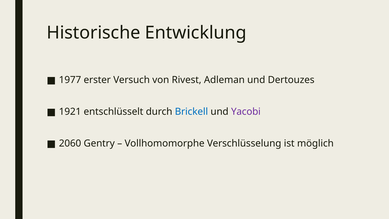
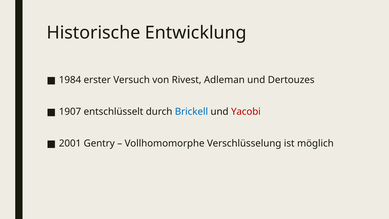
1977: 1977 -> 1984 (70, 80)
1921: 1921 -> 1907 (70, 112)
Yacobi colour: purple -> red (246, 112)
2060: 2060 -> 2001 (70, 143)
